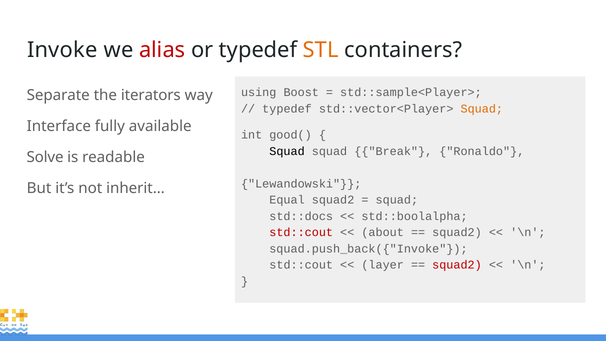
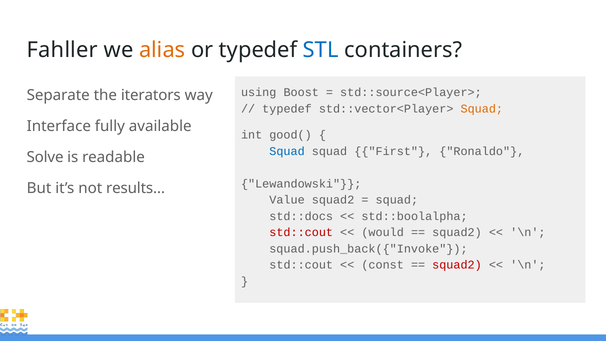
Invoke: Invoke -> Fahller (62, 50)
alias colour: red -> orange (162, 50)
STL colour: orange -> blue (321, 50)
std::sample<Player>: std::sample<Player> -> std::source<Player> (411, 92)
Squad colour: black -> blue (287, 151)
Break: Break -> First (393, 151)
inherit…: inherit… -> results… (136, 188)
Equal: Equal -> Value (287, 200)
about: about -> would (383, 232)
layer: layer -> const (383, 265)
